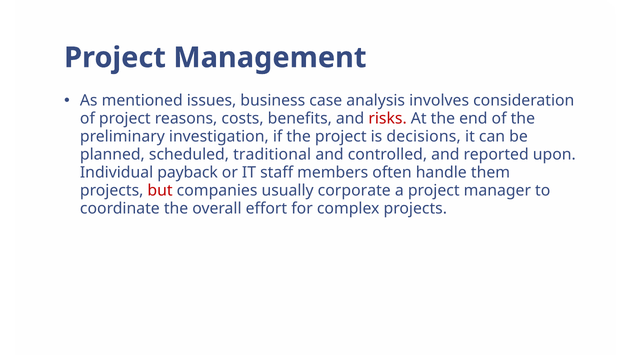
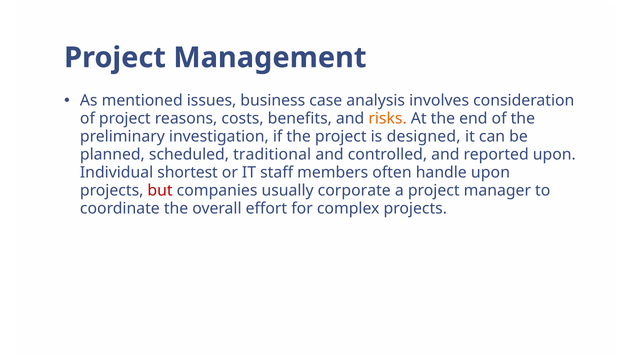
risks colour: red -> orange (388, 118)
decisions: decisions -> designed (424, 136)
payback: payback -> shortest (188, 172)
handle them: them -> upon (490, 172)
